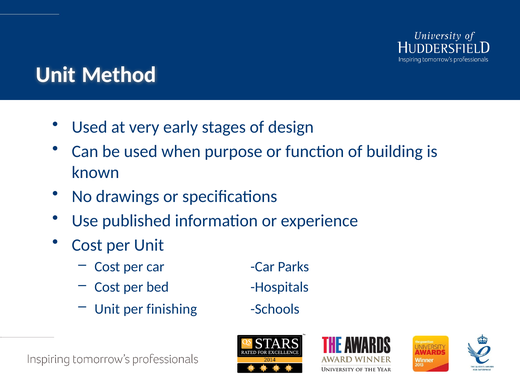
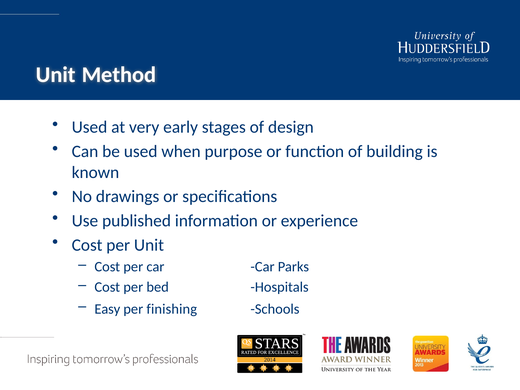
Unit: Unit -> Easy (107, 309)
